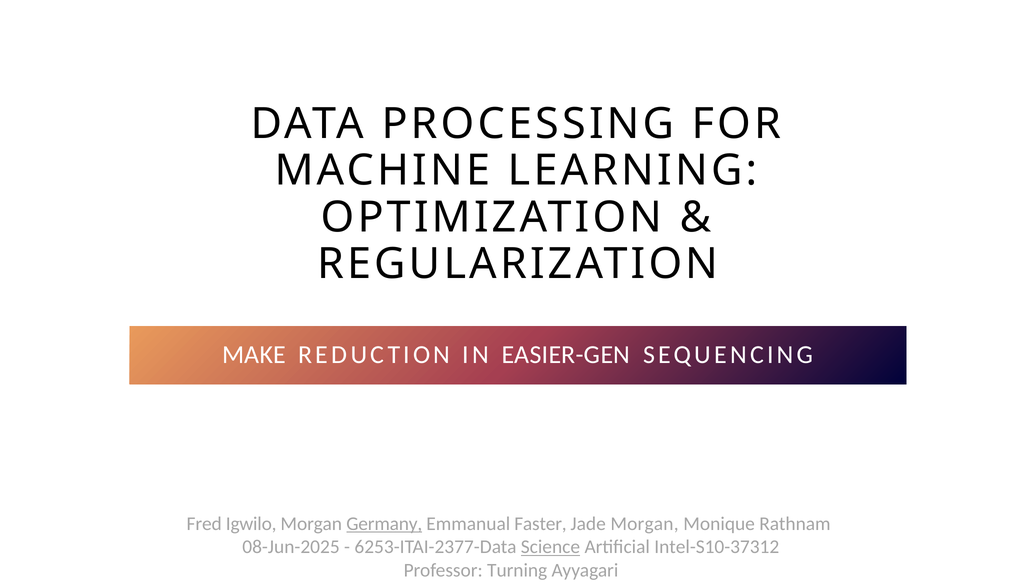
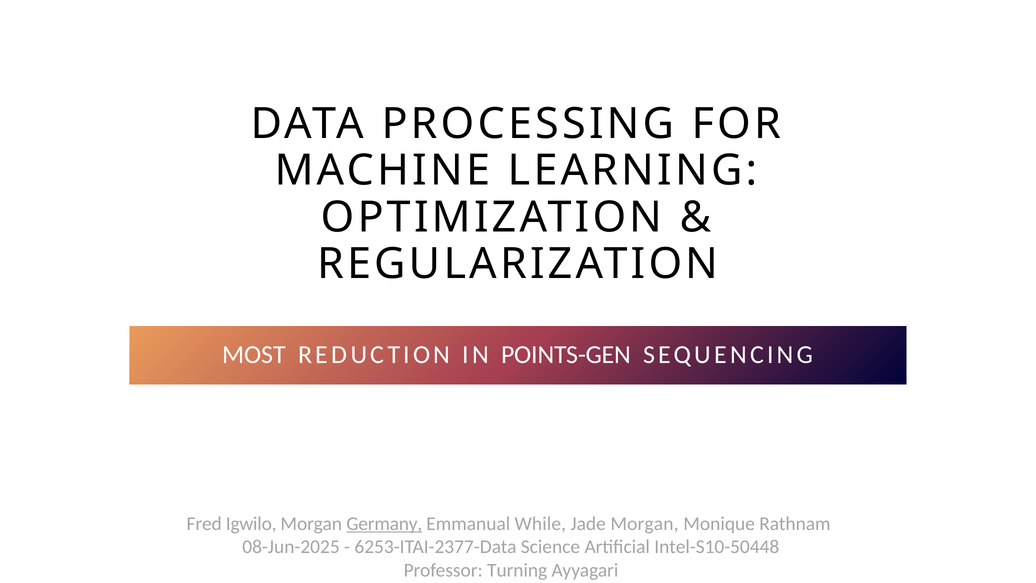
MAKE: MAKE -> MOST (254, 355)
EASIER-GEN: EASIER-GEN -> POINTS-GEN (566, 355)
Faster: Faster -> While (540, 524)
Science underline: present -> none (550, 547)
Intel-S10-37312: Intel-S10-37312 -> Intel-S10-50448 (717, 547)
